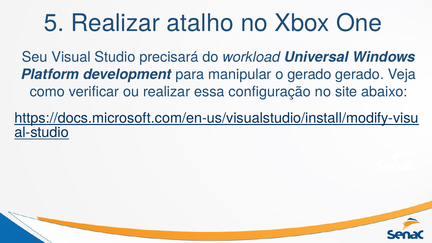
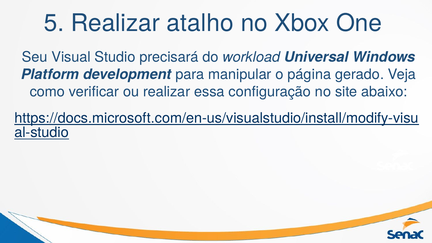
o gerado: gerado -> página (309, 74)
